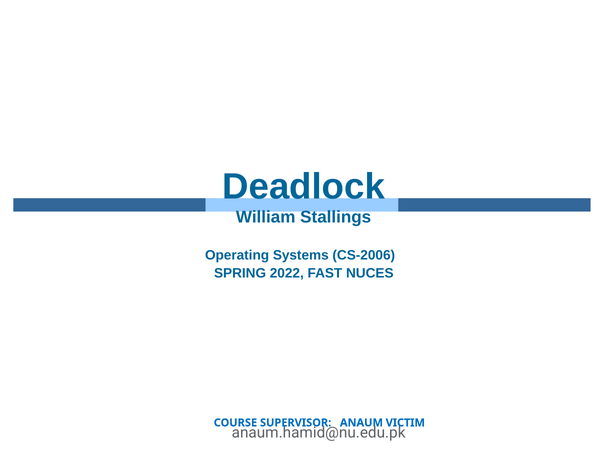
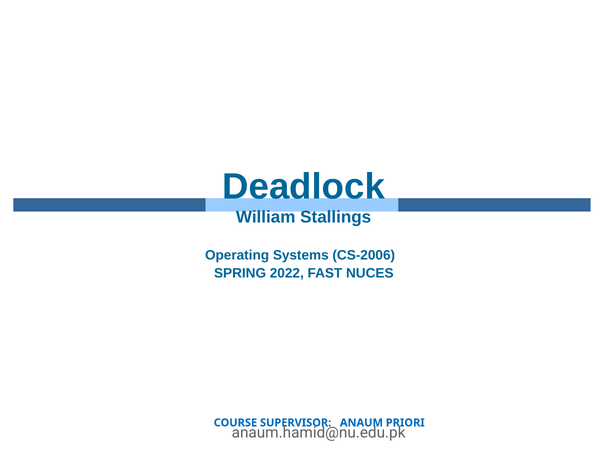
VICTIM: VICTIM -> PRIORI (405, 423)
